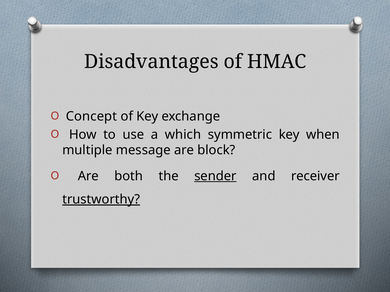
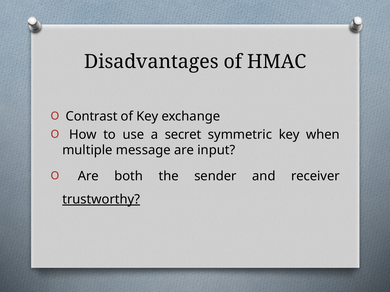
Concept: Concept -> Contrast (92, 117)
which: which -> secret (183, 135)
block: block -> input (216, 150)
sender underline: present -> none (215, 176)
